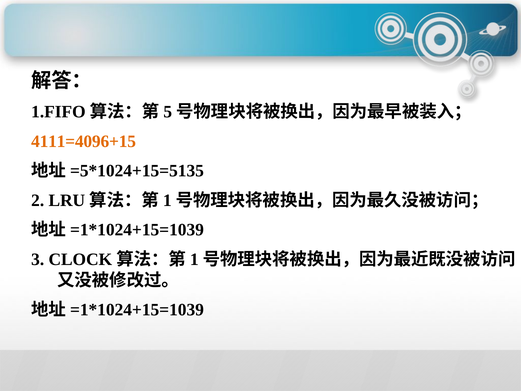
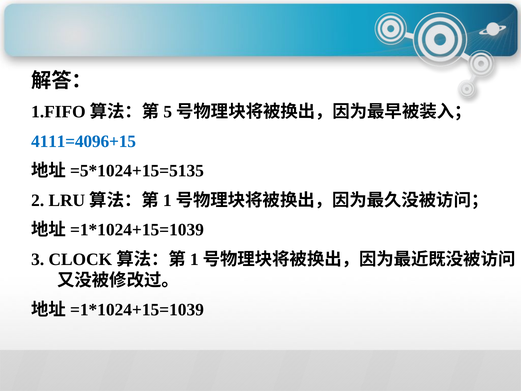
4111=4096+15 colour: orange -> blue (84, 141)
